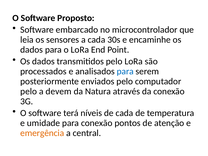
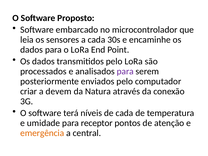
para colour: blue -> purple (125, 71)
pelo: pelo -> criar (29, 91)
para conexão: conexão -> receptor (97, 123)
